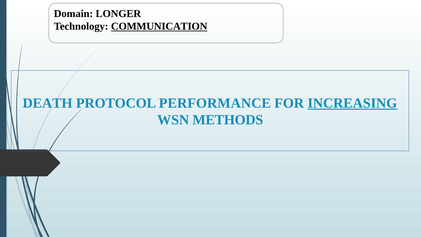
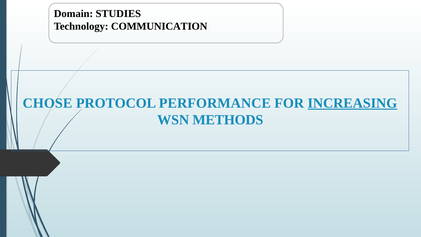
LONGER: LONGER -> STUDIES (118, 14)
COMMUNICATION underline: present -> none (159, 26)
DEATH: DEATH -> CHOSE (47, 103)
